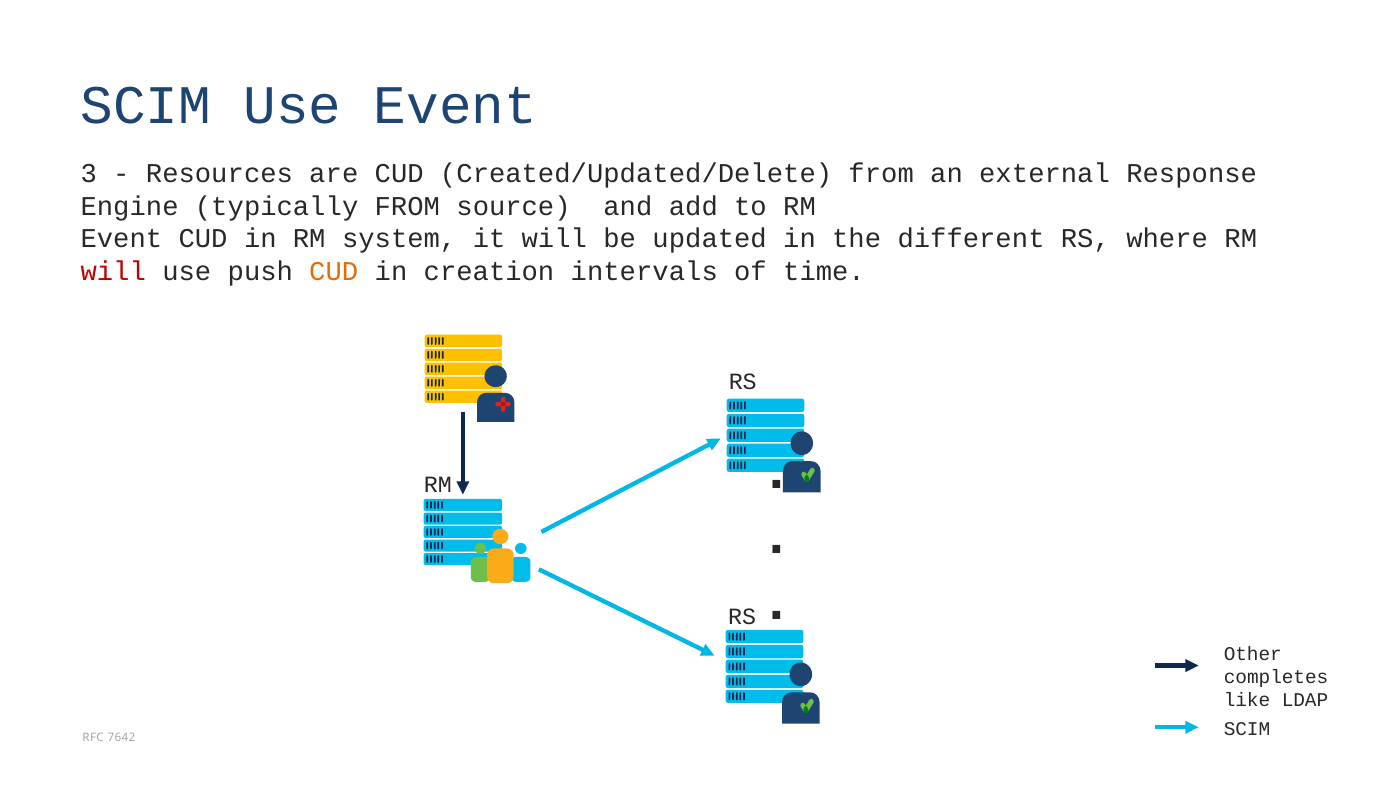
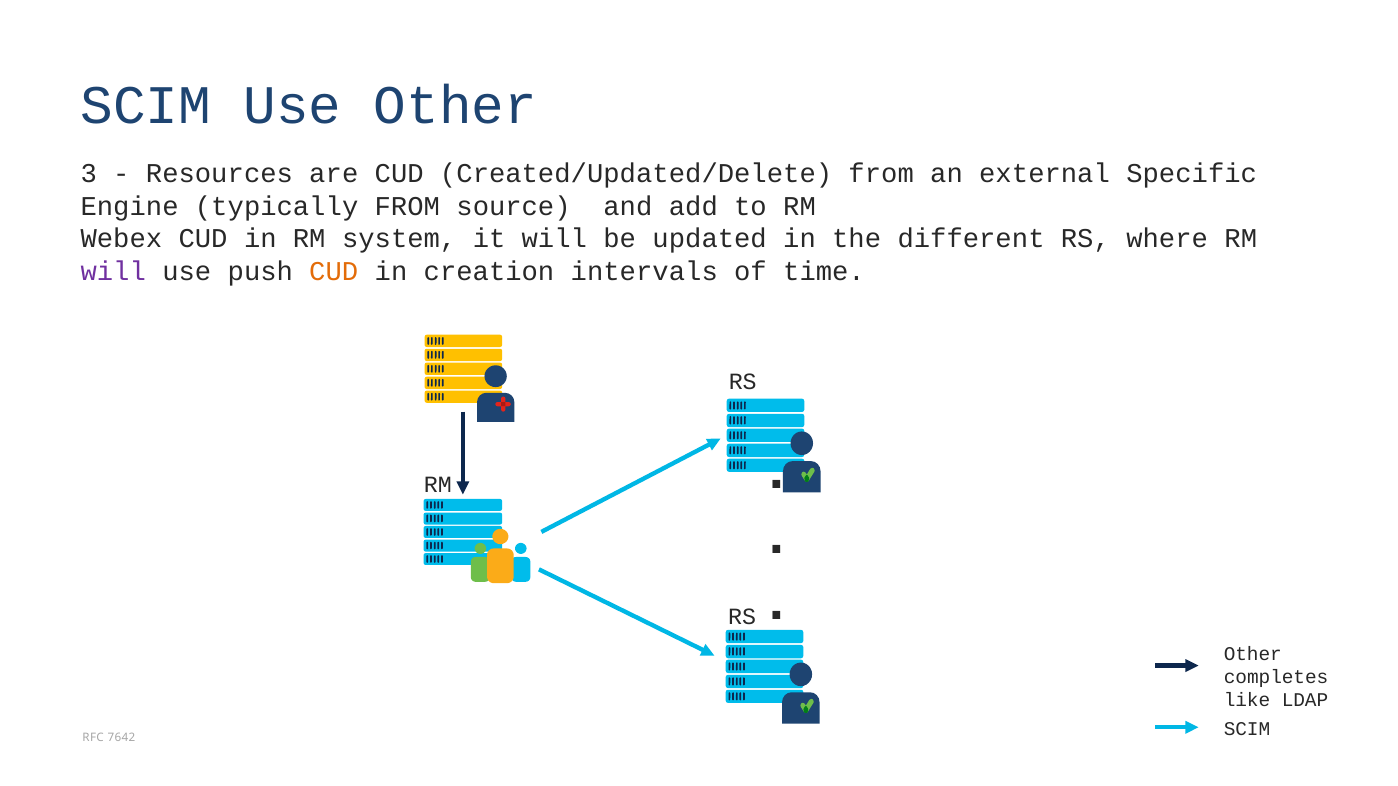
Use Event: Event -> Other (455, 106)
Response: Response -> Specific (1192, 174)
Event: Event -> Webex (121, 239)
will colour: red -> purple (113, 272)
